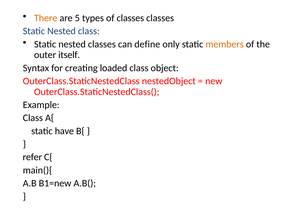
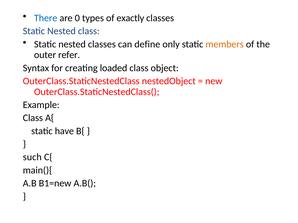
There colour: orange -> blue (46, 18)
5: 5 -> 0 (77, 18)
of classes: classes -> exactly (130, 18)
itself: itself -> refer (69, 55)
refer: refer -> such (32, 157)
